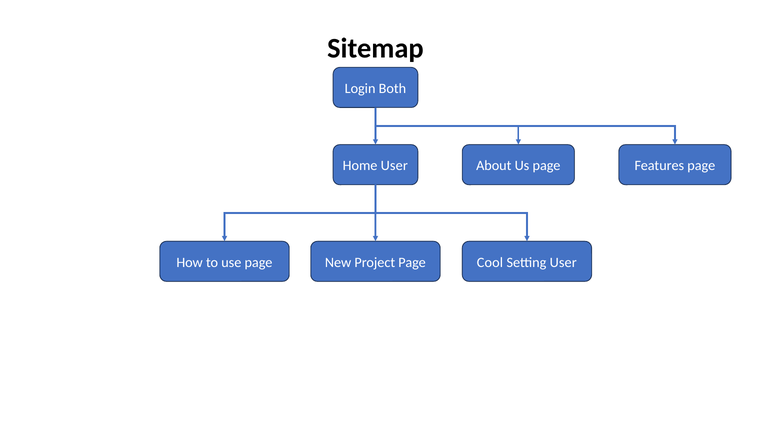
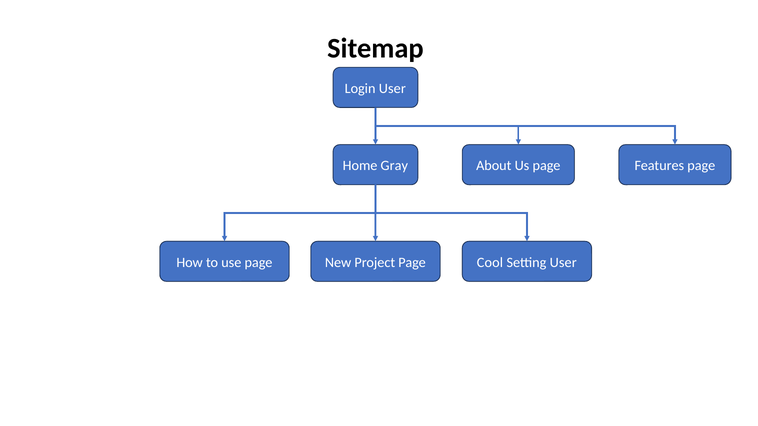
Login Both: Both -> User (392, 88)
Home User: User -> Gray (394, 166)
